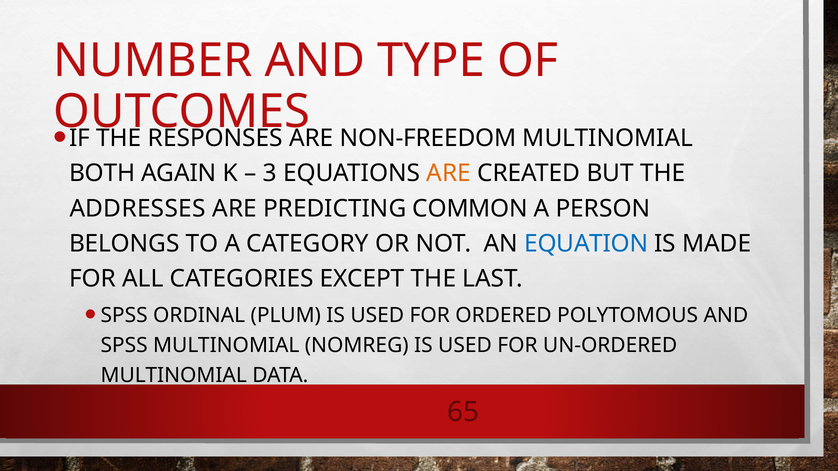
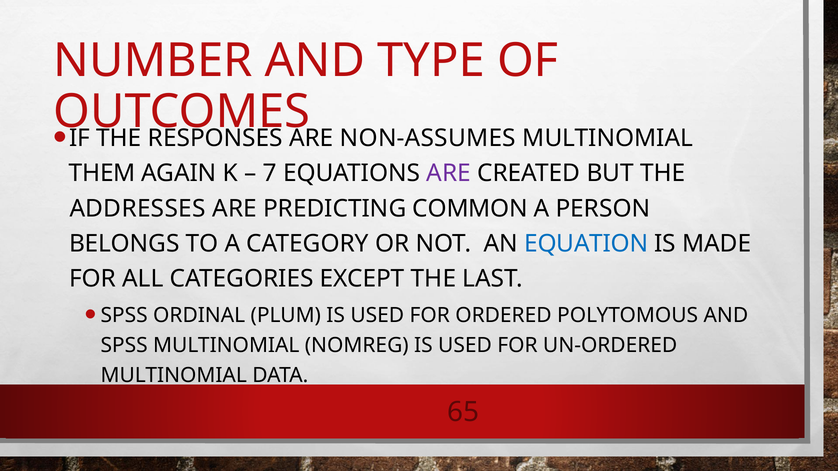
NON-FREEDOM: NON-FREEDOM -> NON-ASSUMES (428, 138)
BOTH: BOTH -> THEM (102, 173)
3: 3 -> 7 (270, 173)
ARE colour: orange -> purple (449, 173)
